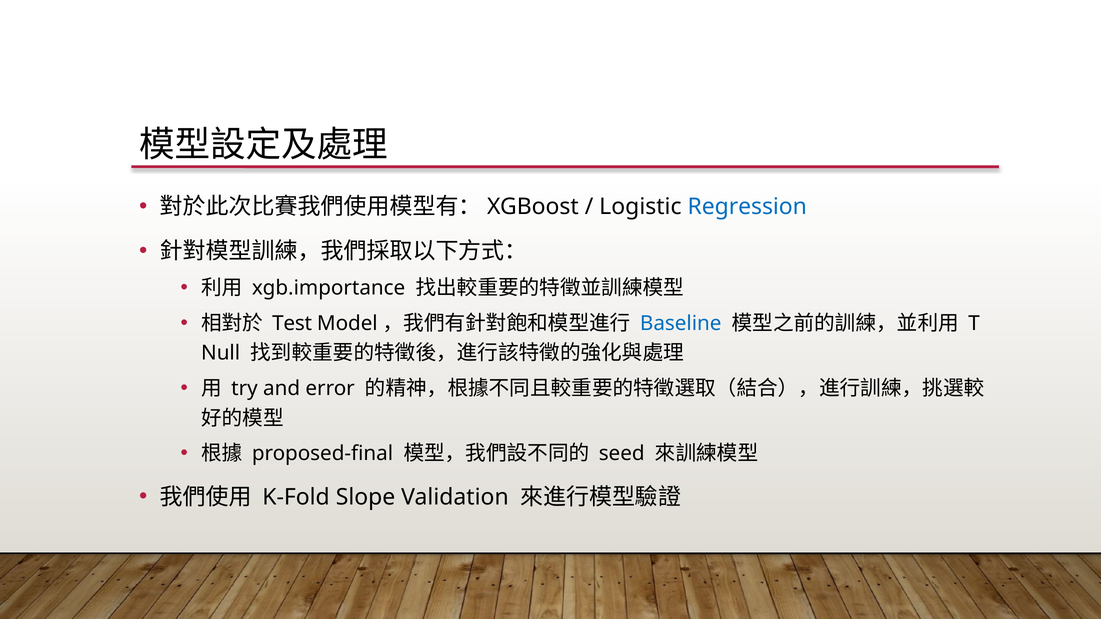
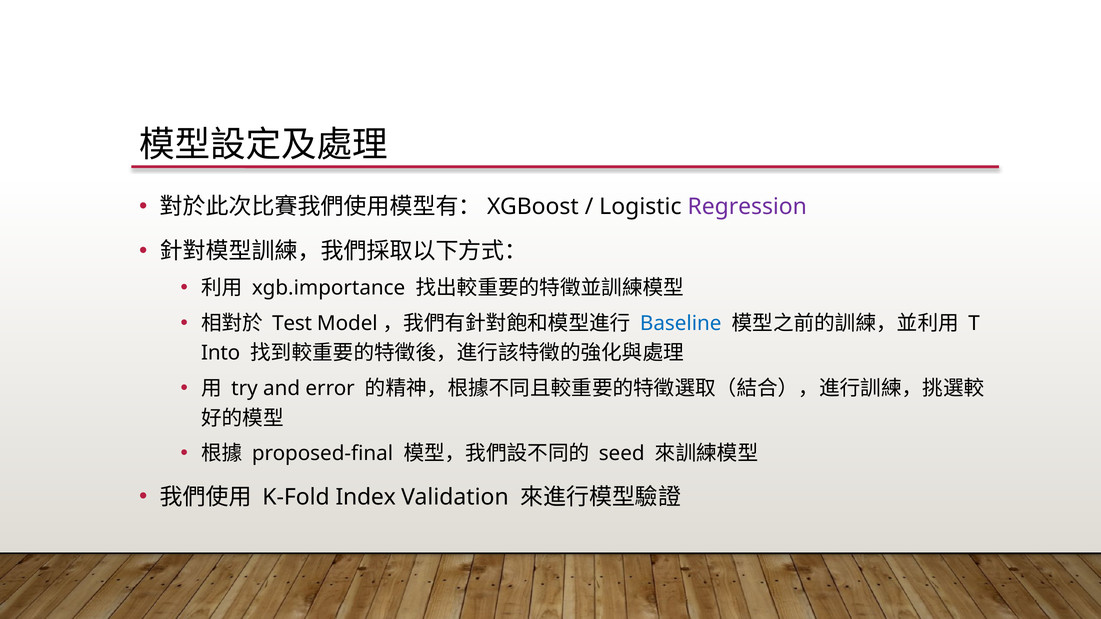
Regression colour: blue -> purple (747, 207)
Null: Null -> Into (221, 353)
Slope: Slope -> Index (366, 497)
